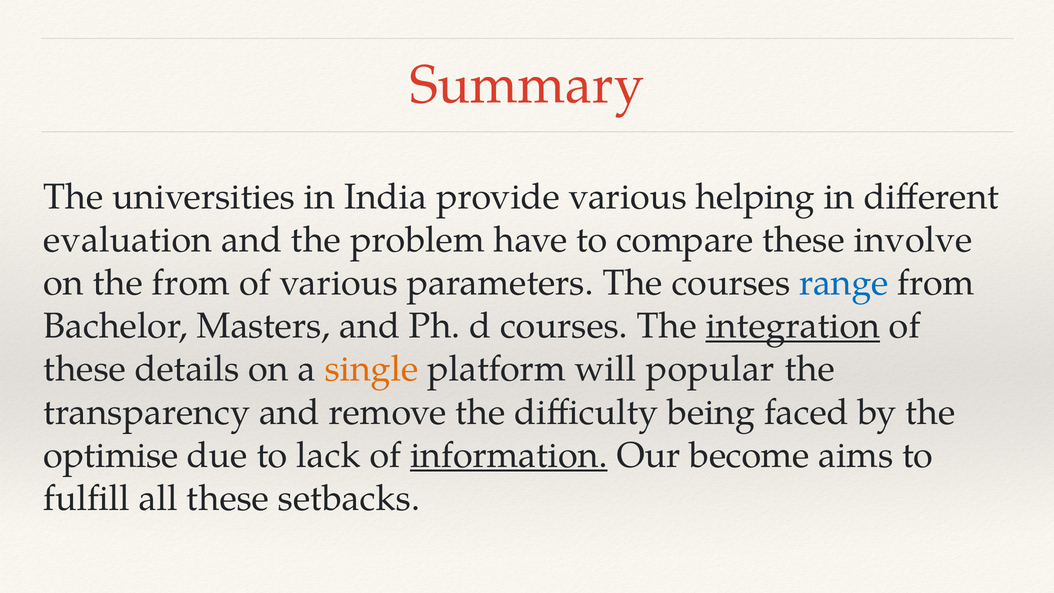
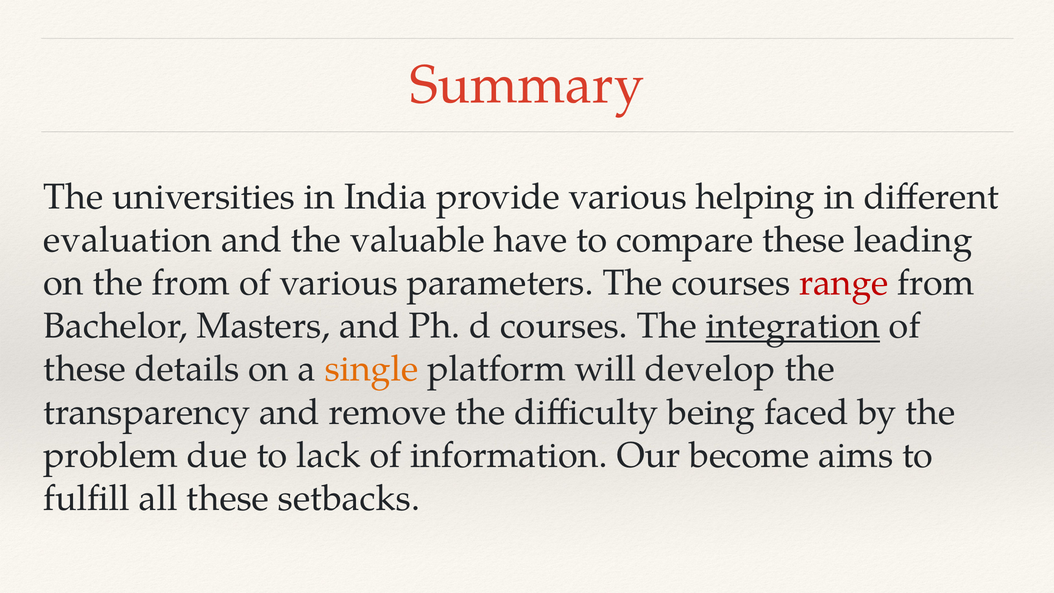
problem: problem -> valuable (418, 240)
involve: involve -> leading (913, 240)
range colour: blue -> red (844, 283)
popular: popular -> develop (710, 369)
optimise: optimise -> problem (111, 455)
information underline: present -> none (509, 455)
